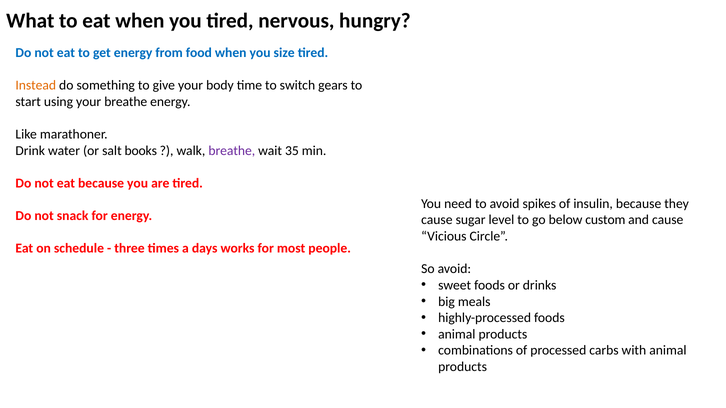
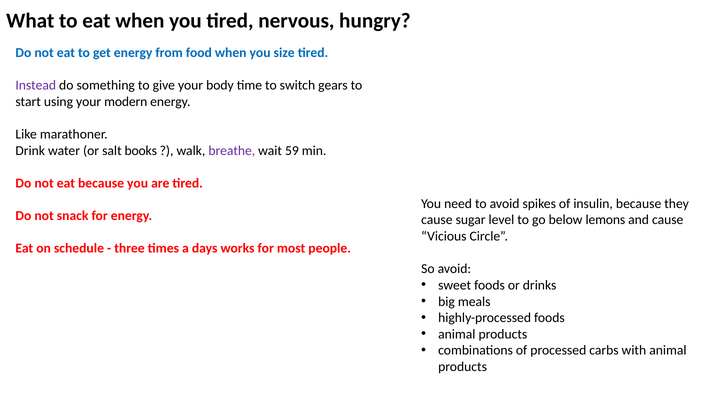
Instead colour: orange -> purple (36, 85)
your breathe: breathe -> modern (126, 102)
35: 35 -> 59 (292, 151)
custom: custom -> lemons (605, 220)
